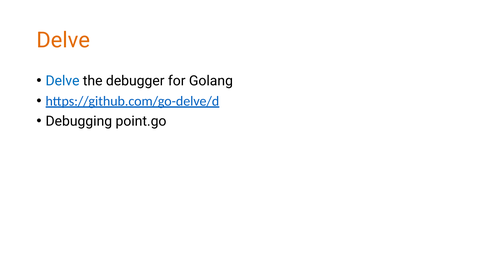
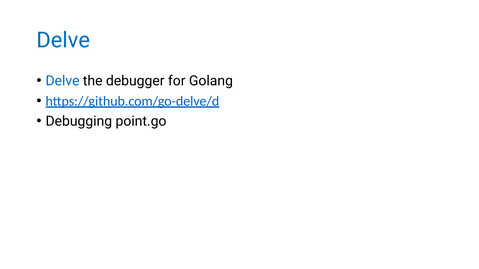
Delve colour: orange -> blue (63, 40)
